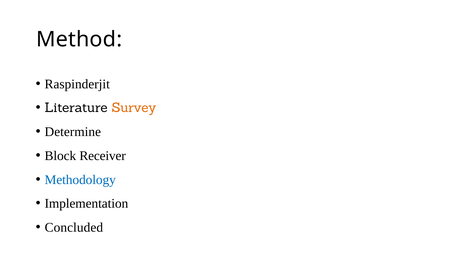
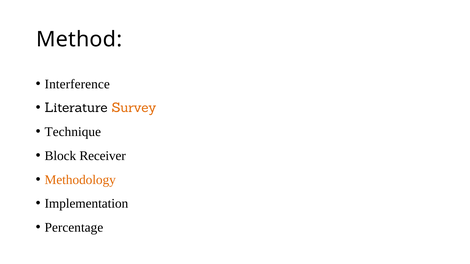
Raspinderjit: Raspinderjit -> Interference (77, 84)
Determine: Determine -> Technique (73, 132)
Methodology colour: blue -> orange (80, 180)
Concluded: Concluded -> Percentage (74, 228)
